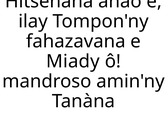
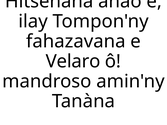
Miady: Miady -> Velaro (73, 61)
